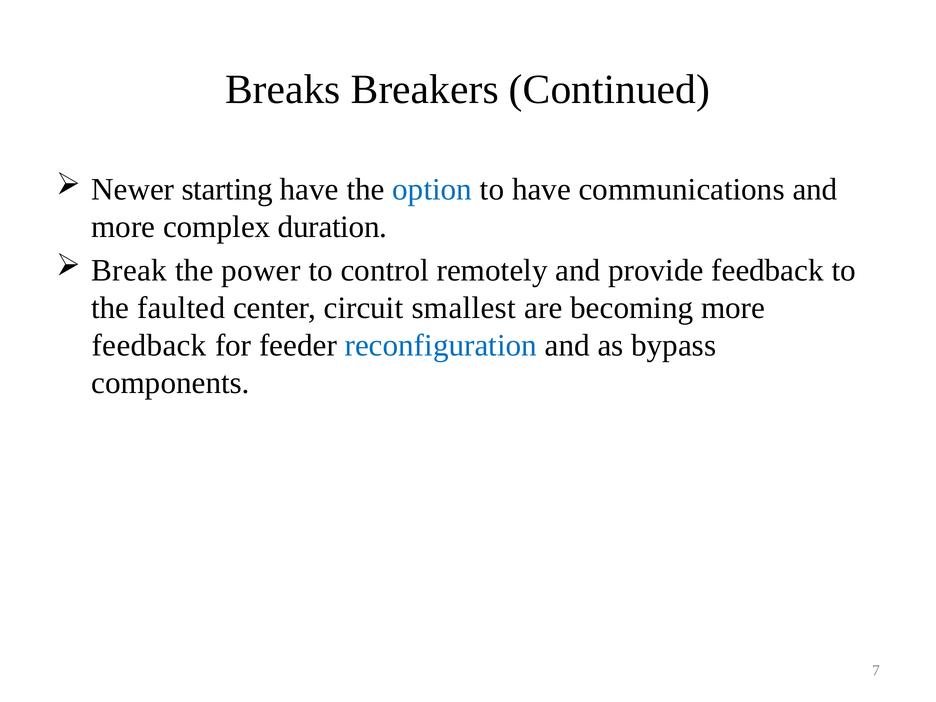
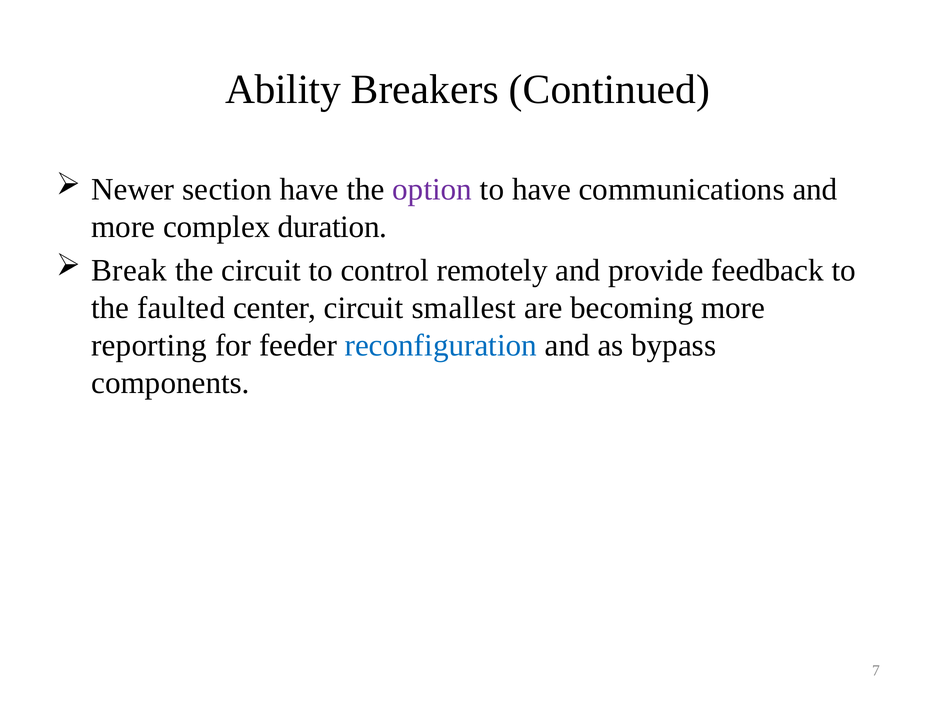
Breaks: Breaks -> Ability (283, 89)
starting: starting -> section (227, 189)
option colour: blue -> purple (432, 189)
the power: power -> circuit (261, 271)
feedback: feedback -> reporting (149, 345)
